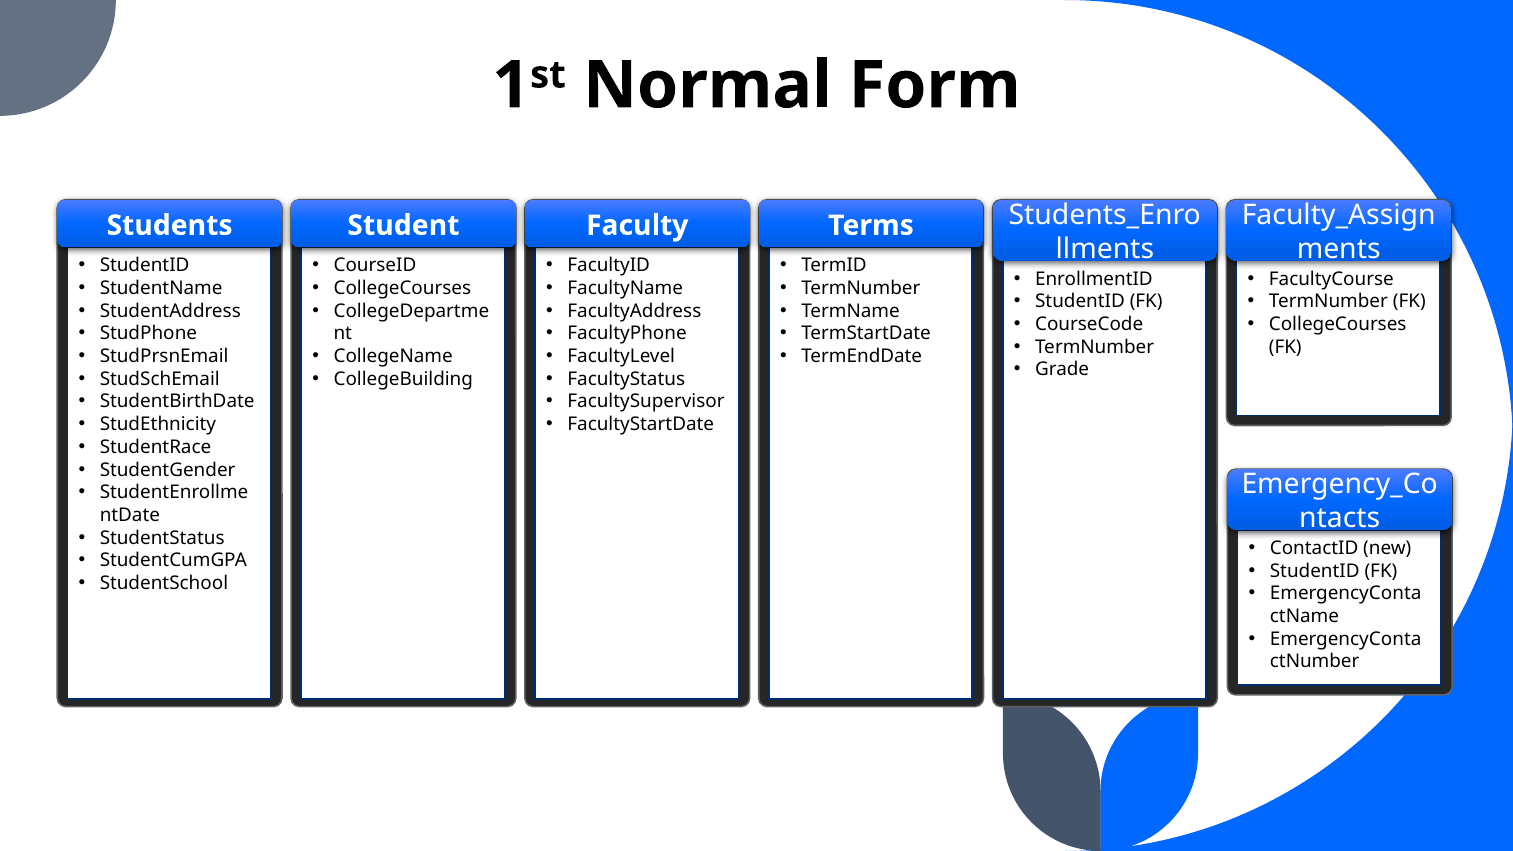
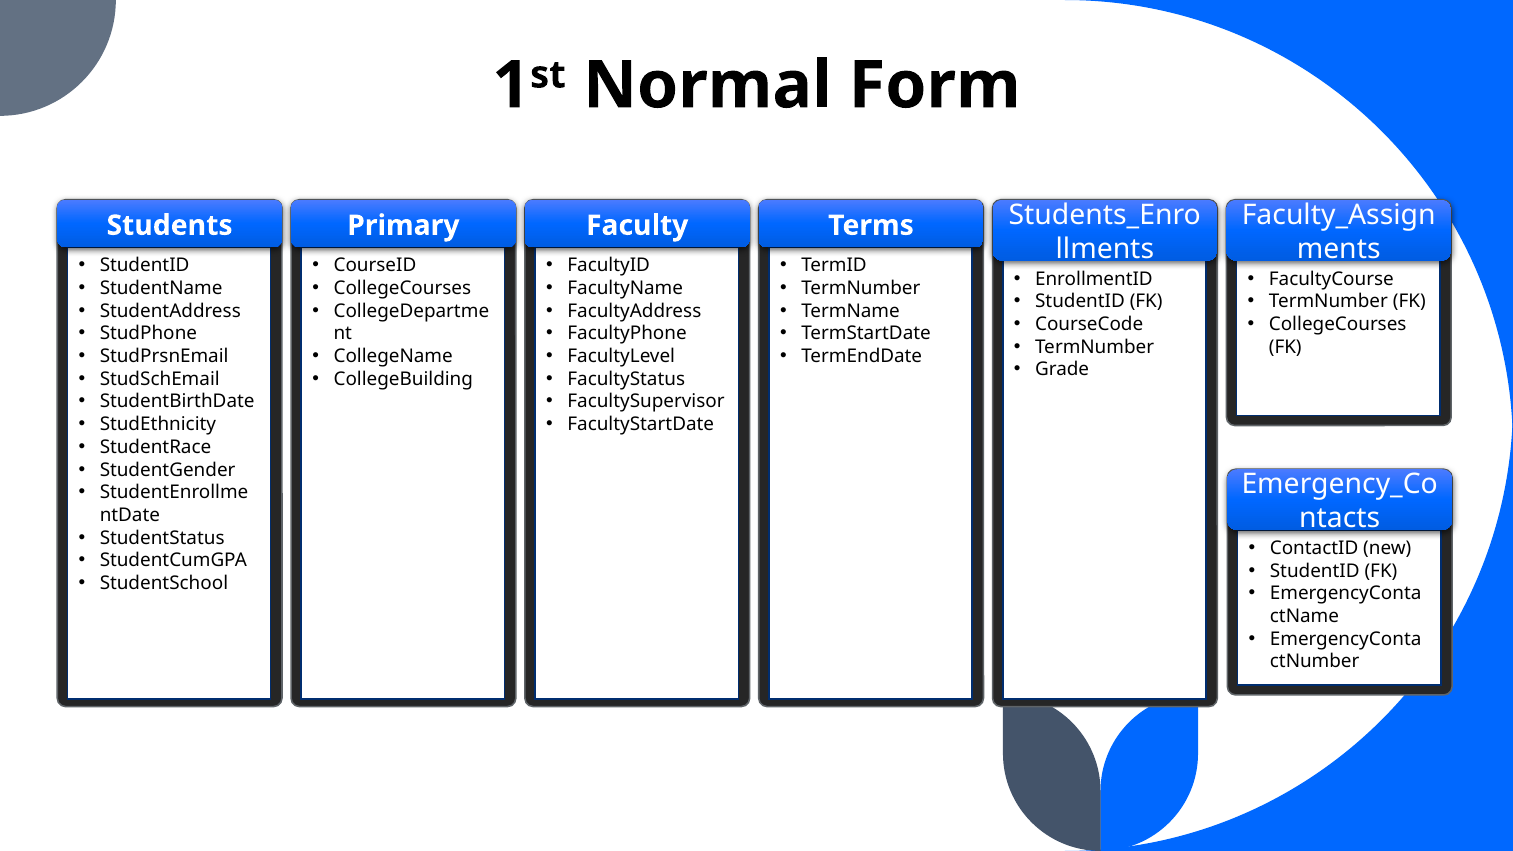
Student: Student -> Primary (403, 225)
